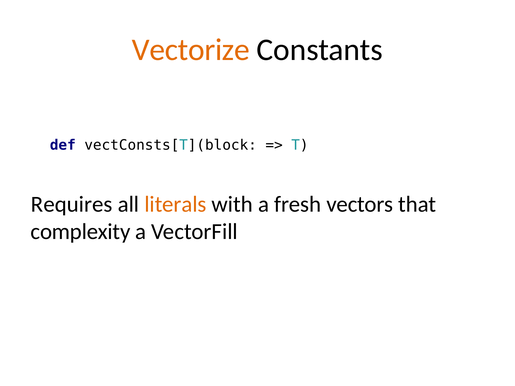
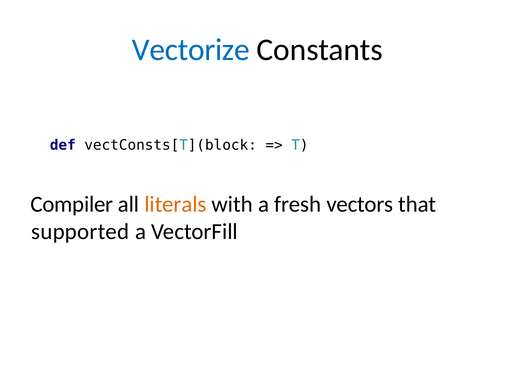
Vectorize colour: orange -> blue (191, 50)
Requires: Requires -> Compiler (72, 204)
complexity: complexity -> supported (80, 232)
